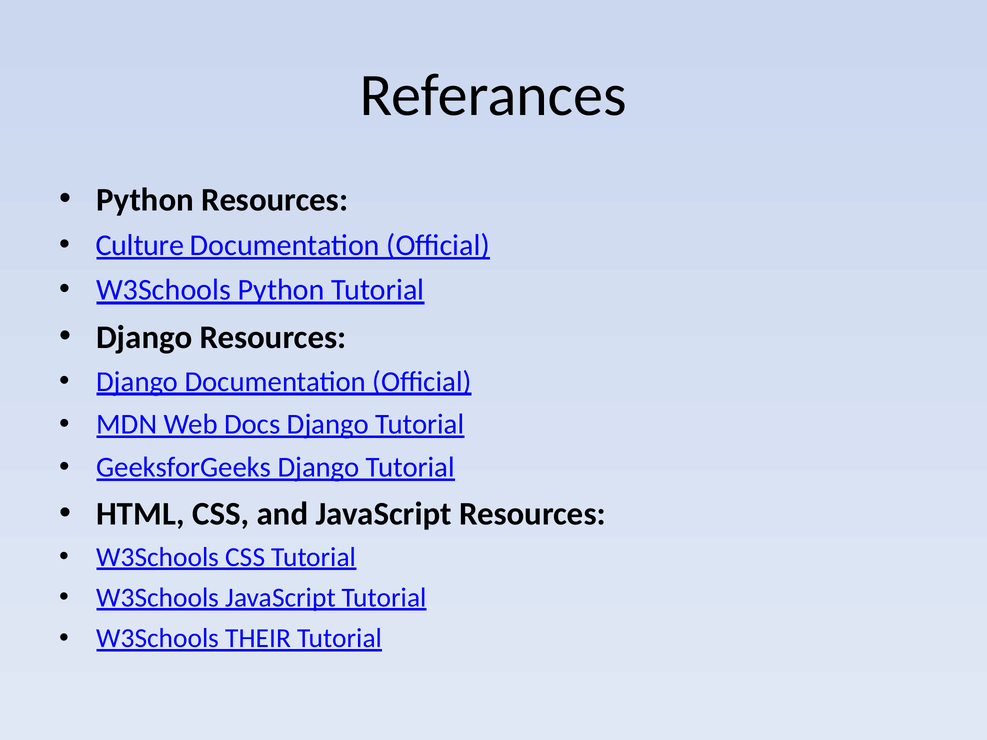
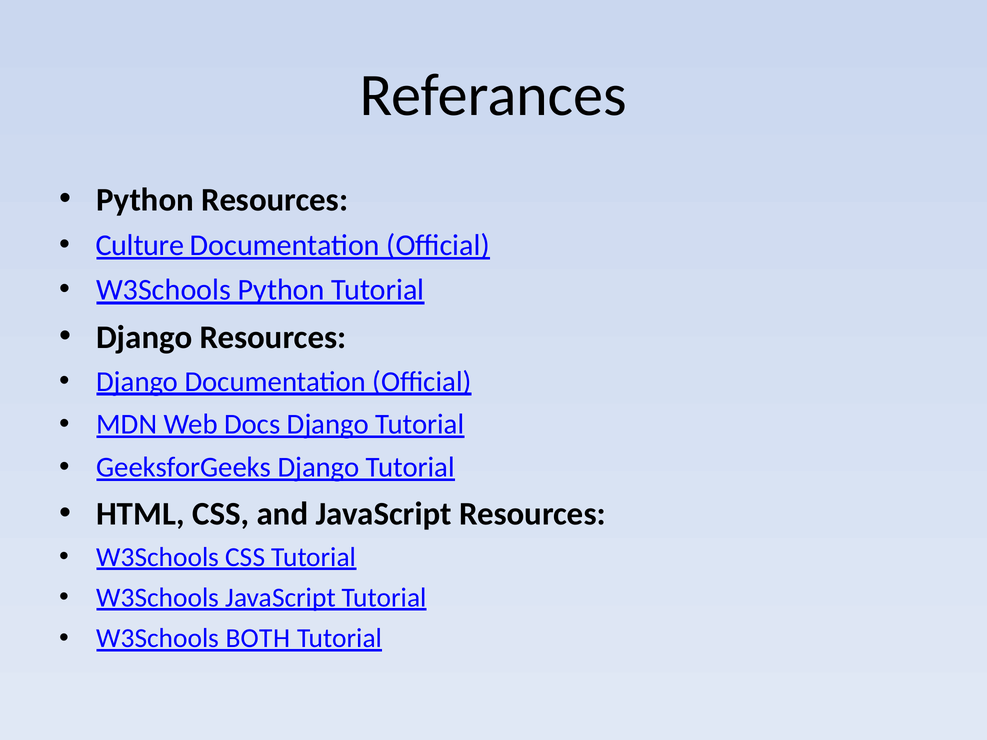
THEIR: THEIR -> BOTH (258, 639)
